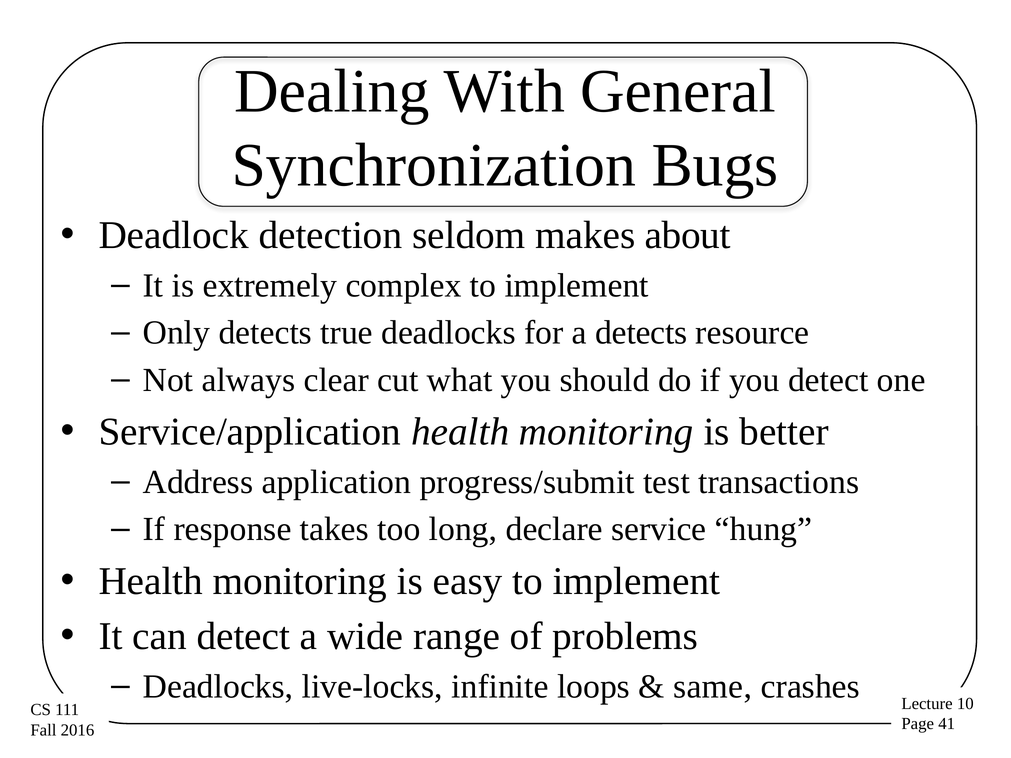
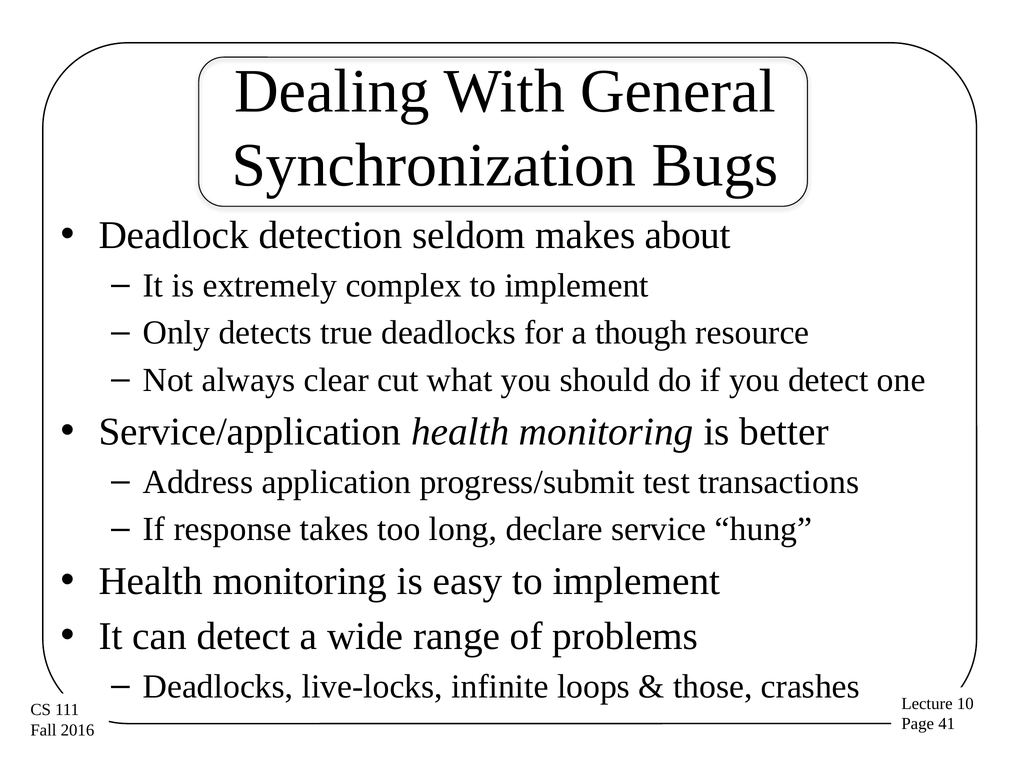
a detects: detects -> though (641, 333)
same: same -> those (713, 687)
